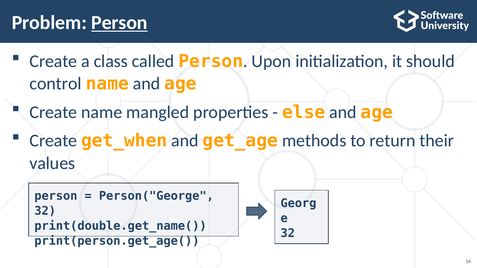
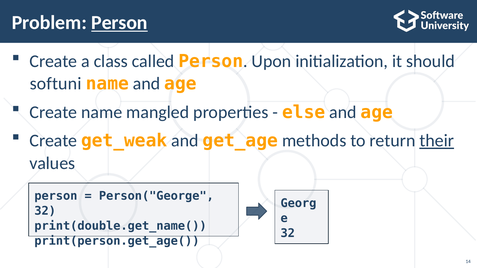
control: control -> softuni (56, 84)
get_when: get_when -> get_weak (124, 141)
their underline: none -> present (437, 141)
